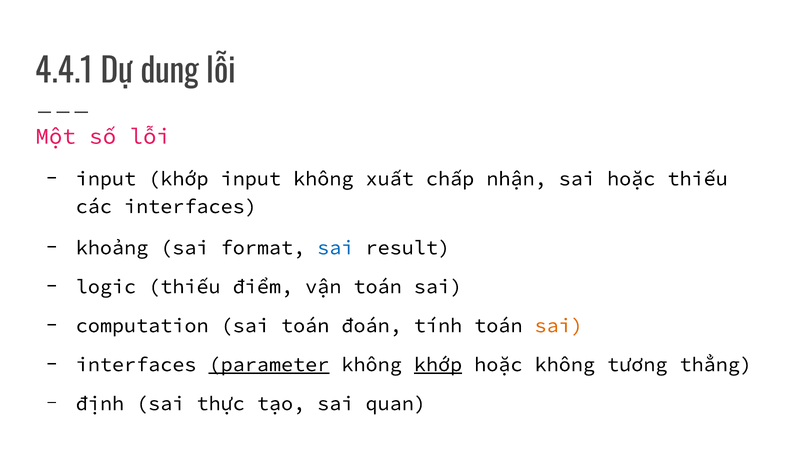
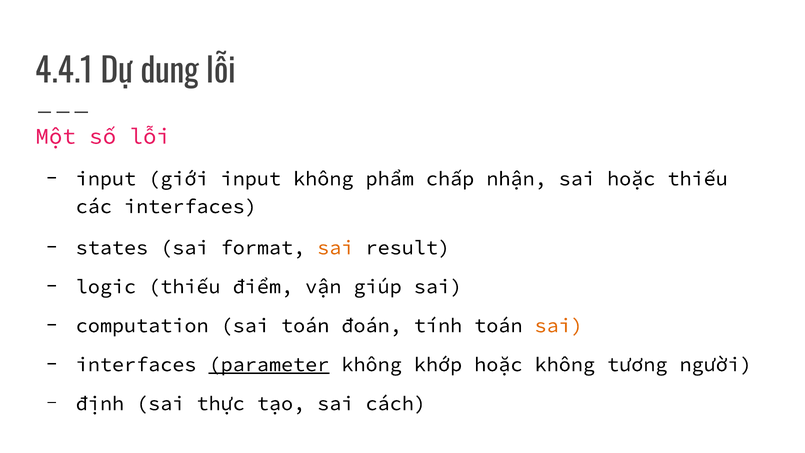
input khớp: khớp -> giới (178, 179)
xuất: xuất -> phẩm (390, 179)
khoảng: khoảng -> states (112, 248)
sai colour: blue -> orange (335, 248)
vận toán: toán -> giúp (378, 286)
khớp underline: present -> none (438, 364)
thẳng: thẳng -> người (716, 364)
quan: quan -> cách (396, 403)
